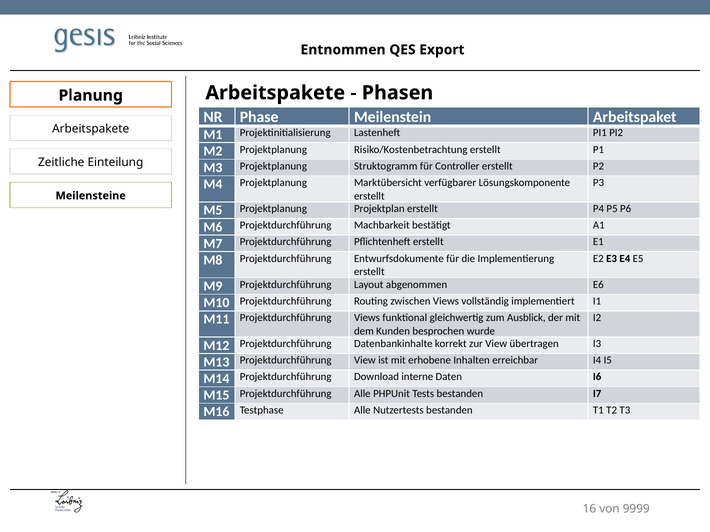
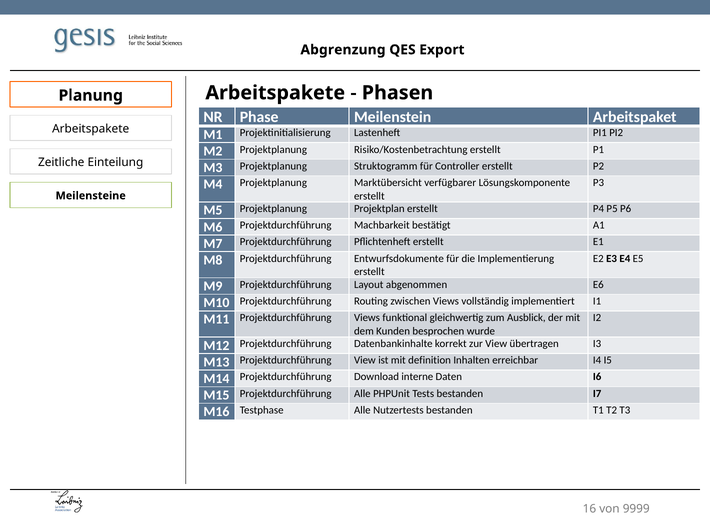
Entnommen: Entnommen -> Abgrenzung (343, 50)
erhobene: erhobene -> definition (430, 361)
